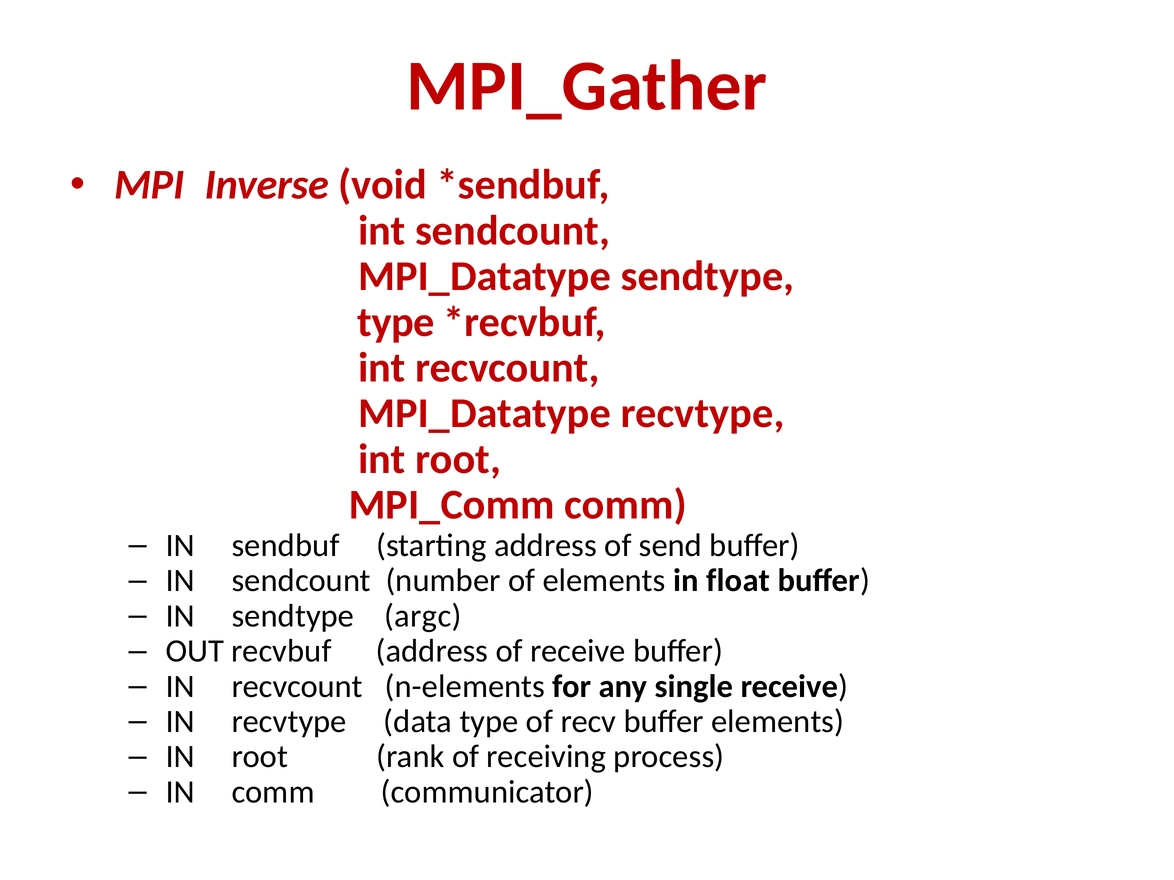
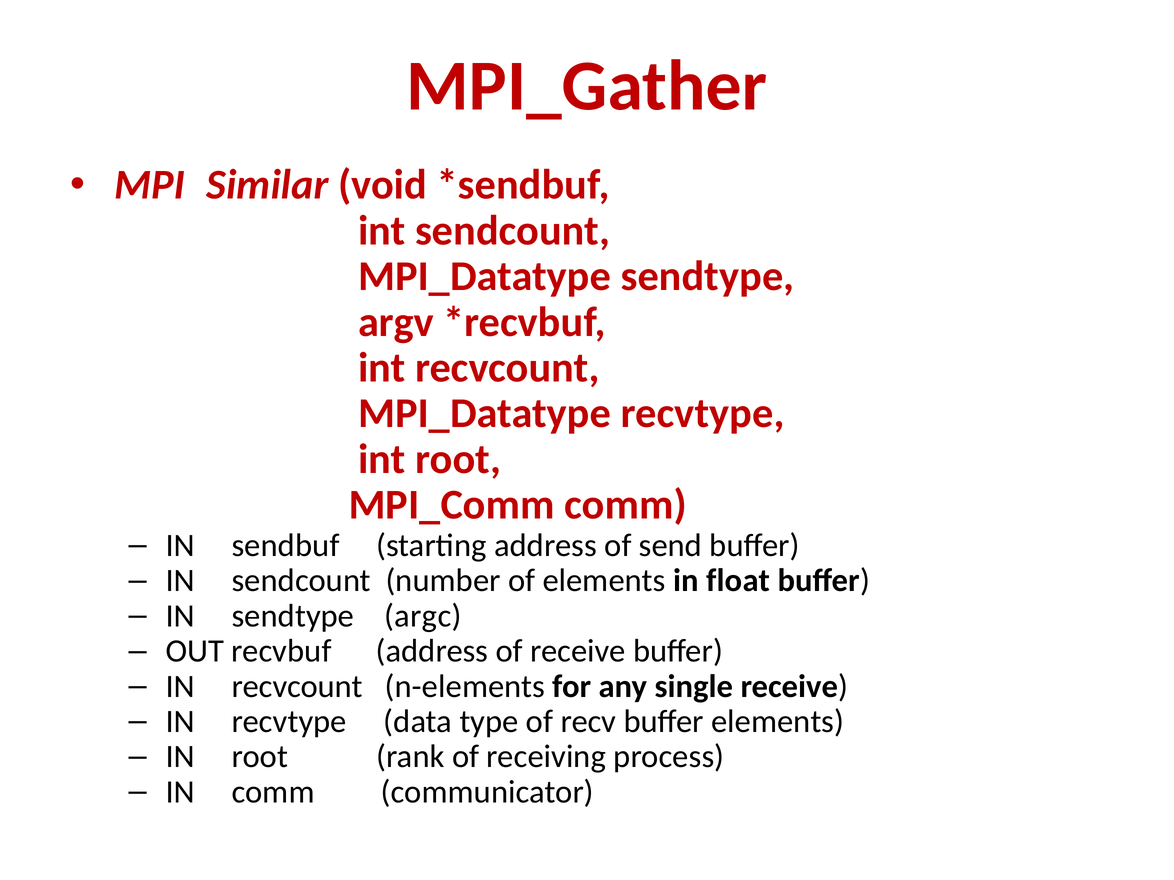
MPI_Inverse: MPI_Inverse -> MPI_Similar (221, 185)
type: type -> argv (396, 322)
